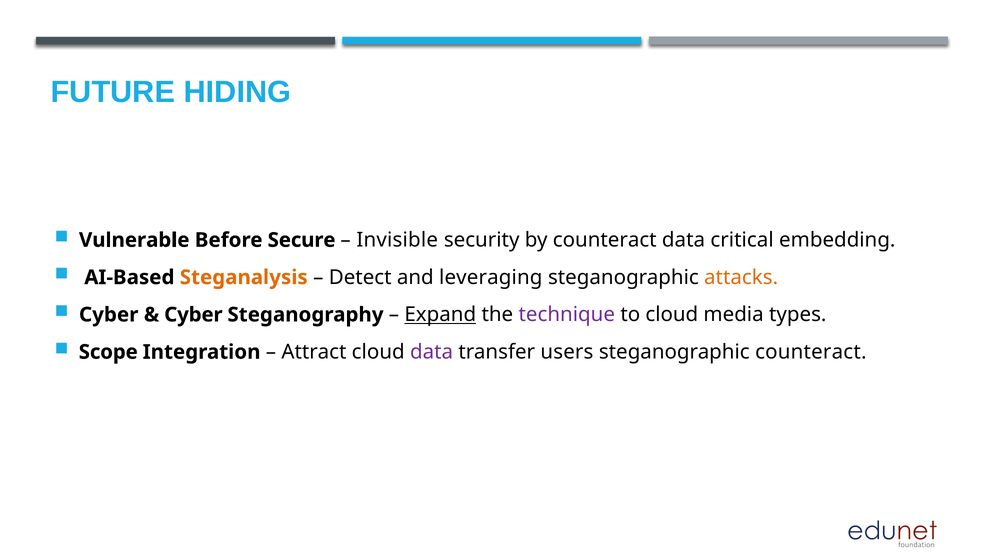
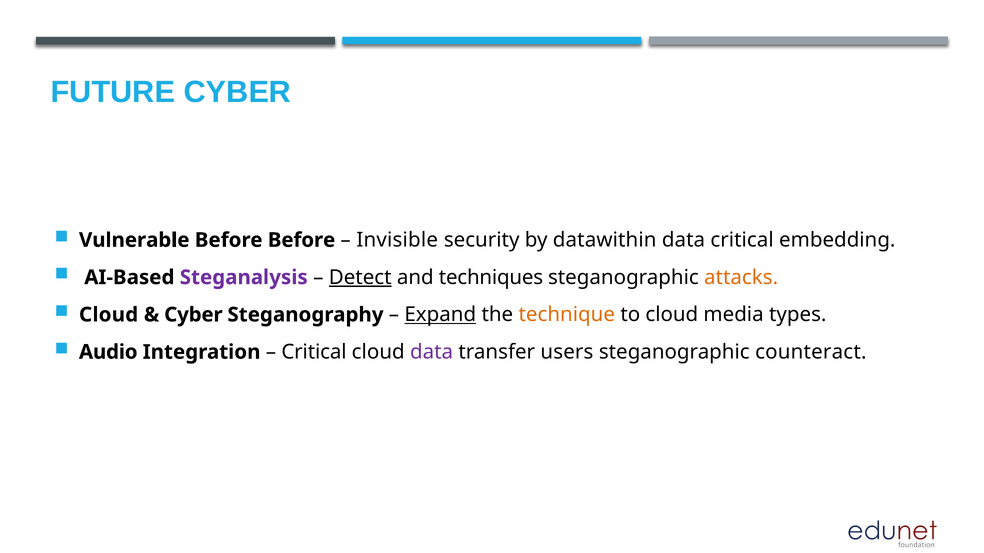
FUTURE HIDING: HIDING -> CYBER (237, 92)
Before Secure: Secure -> Before (302, 240)
by counteract: counteract -> datawithin (605, 240)
Steganalysis colour: orange -> purple (244, 278)
Detect underline: none -> present (360, 278)
leveraging: leveraging -> techniques (491, 278)
Cyber: Cyber -> Cloud (109, 315)
technique colour: purple -> orange (567, 315)
Scope: Scope -> Audio (108, 352)
Attract: Attract -> Critical (314, 352)
